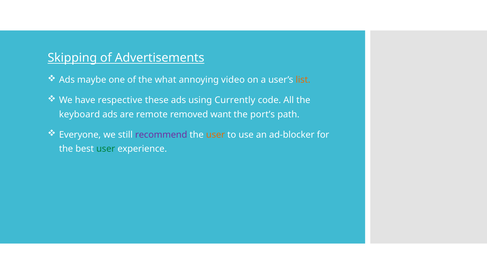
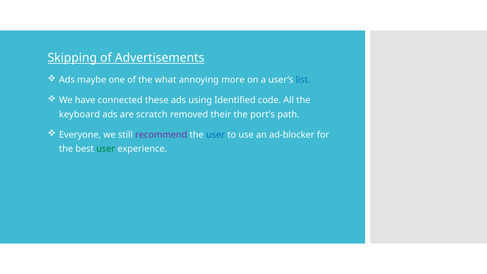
video: video -> more (233, 80)
list colour: orange -> blue (303, 80)
respective: respective -> connected (120, 100)
Currently: Currently -> Identified (235, 100)
remote: remote -> scratch (152, 114)
want: want -> their (221, 114)
user colour: orange -> blue (216, 135)
